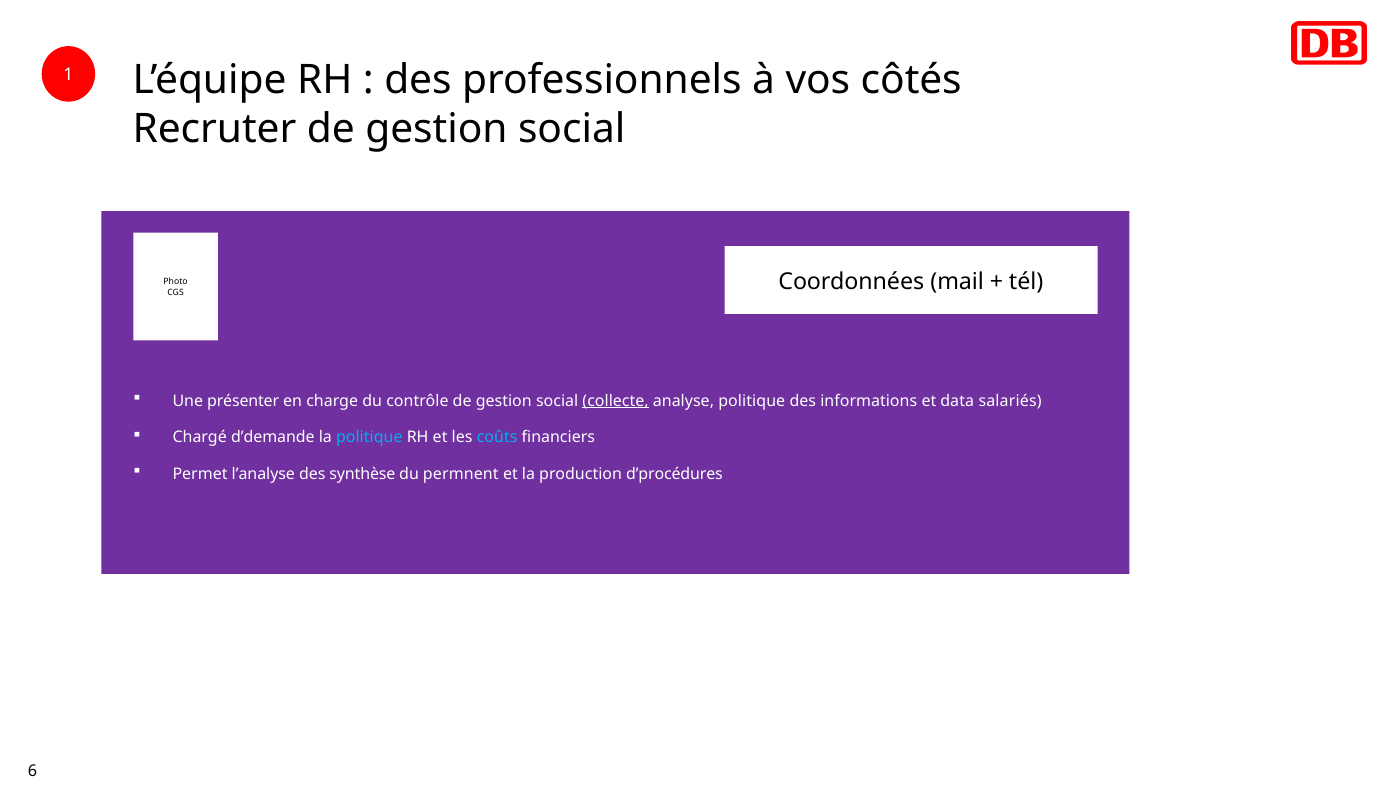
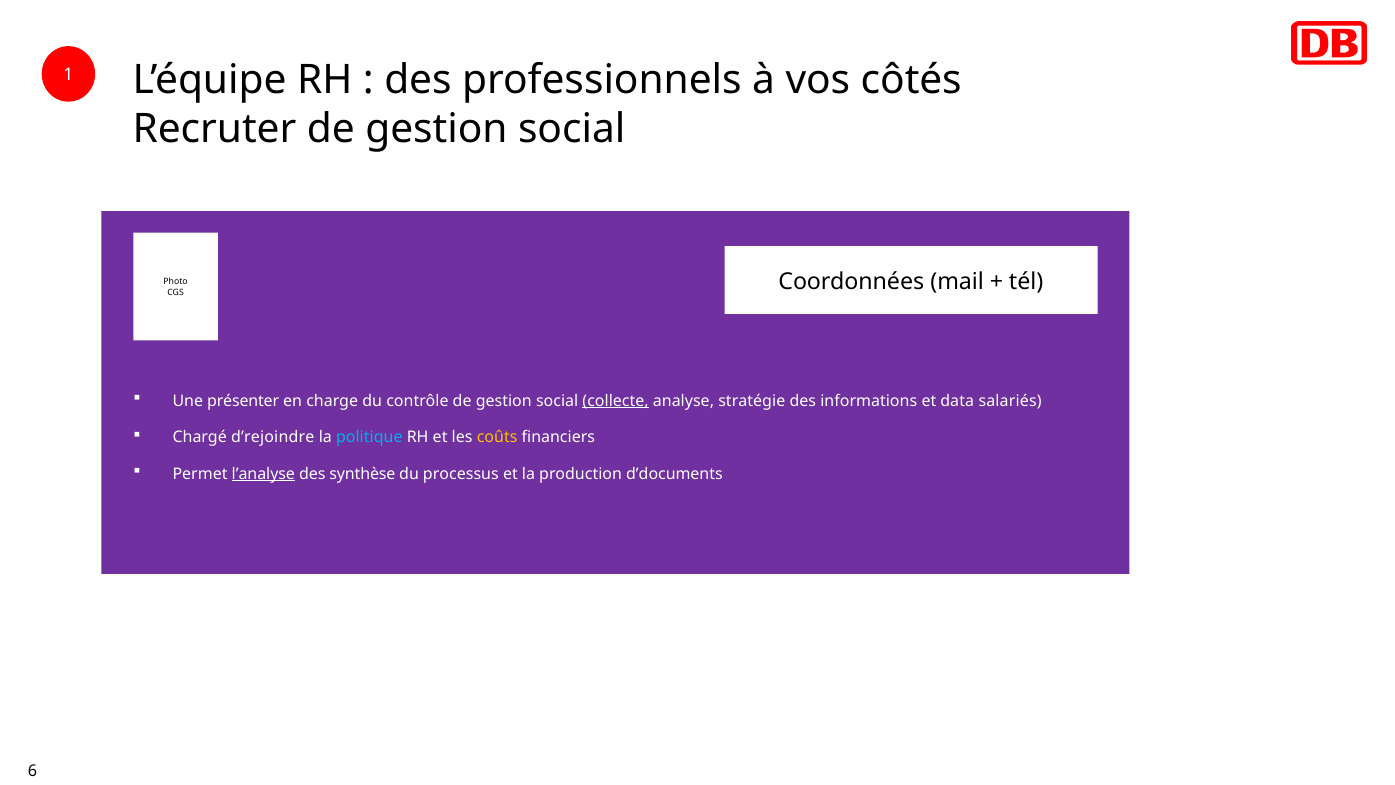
analyse politique: politique -> stratégie (752, 401)
d’demande: d’demande -> d’rejoindre (273, 437)
coûts colour: light blue -> yellow (497, 437)
l’analyse underline: none -> present (263, 474)
permnent: permnent -> processus (461, 474)
d’procédures: d’procédures -> d’documents (674, 474)
